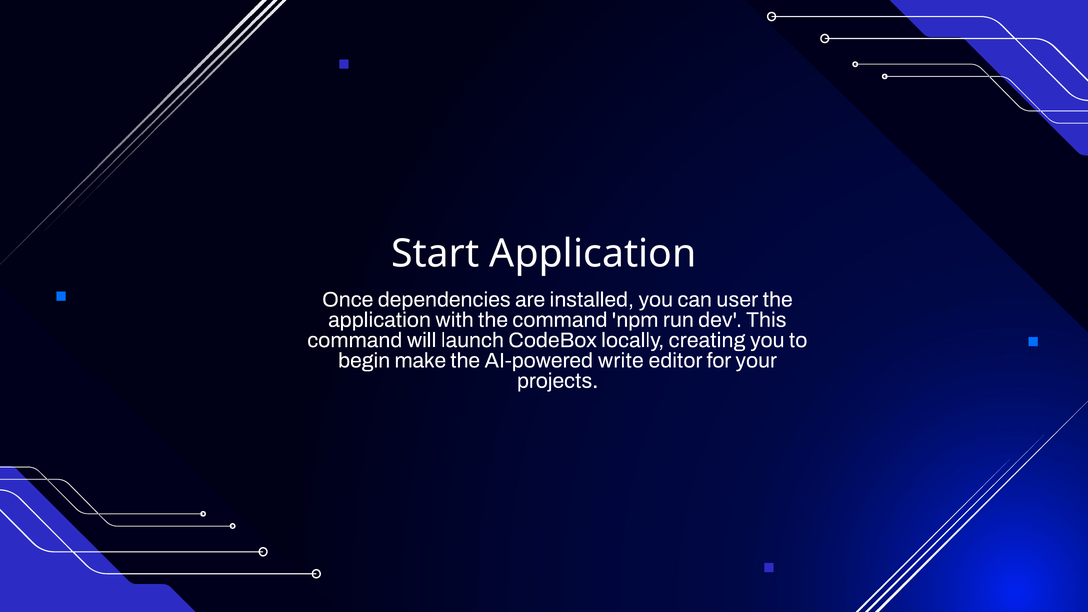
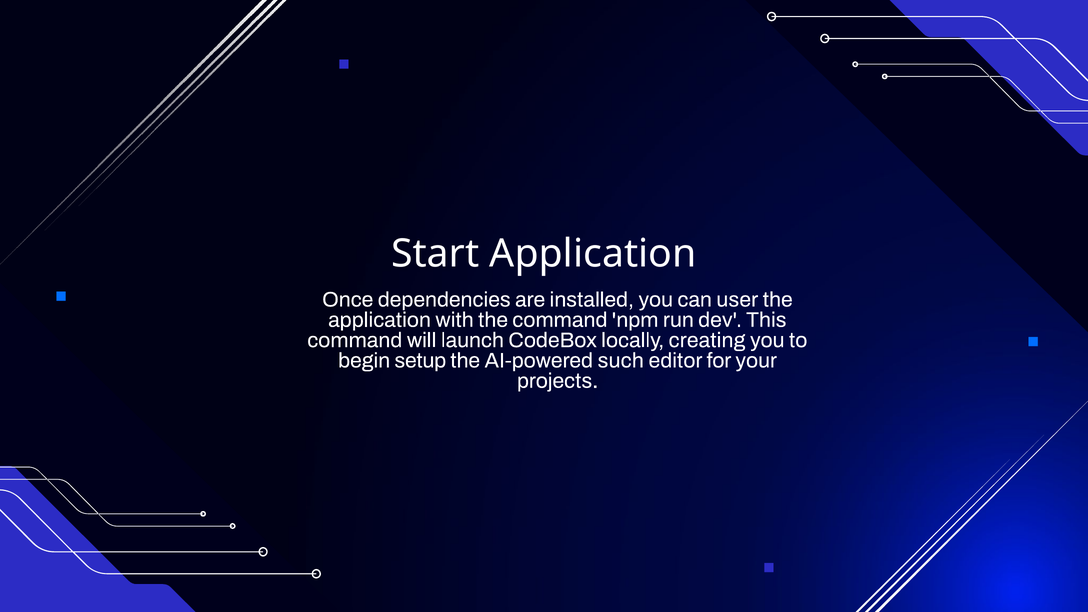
make: make -> setup (420, 360)
write: write -> such (621, 360)
